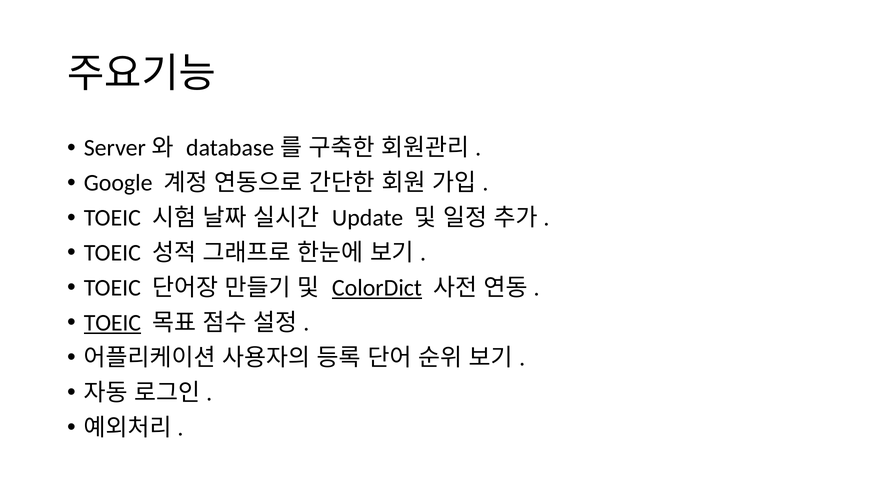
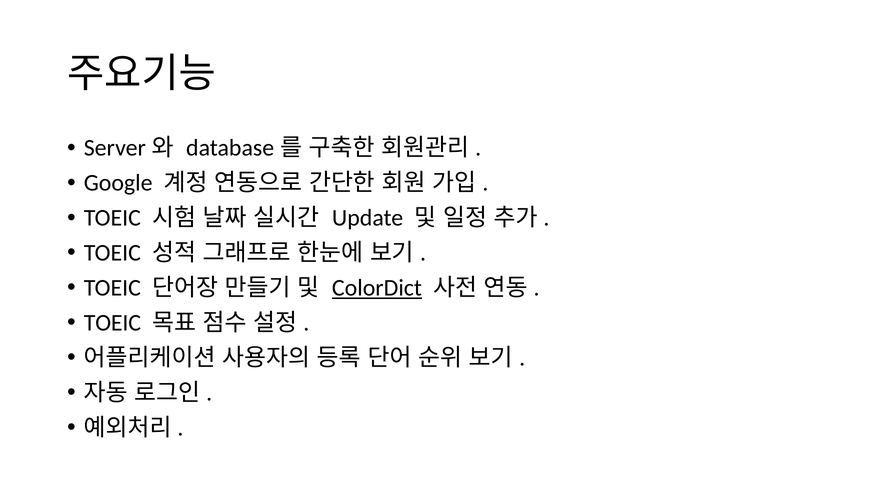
TOEIC underline: present -> none (112, 323)
